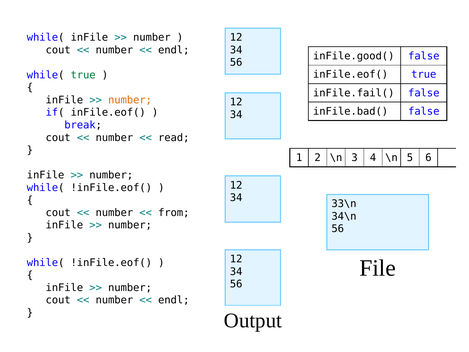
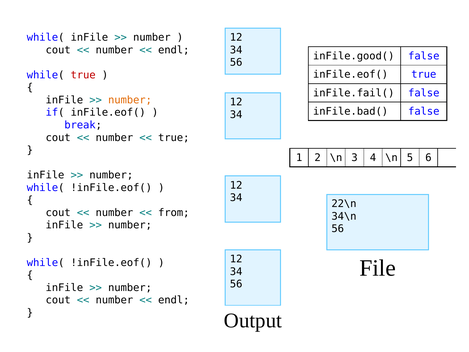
true colour: green -> red (83, 75)
read: read -> true (174, 137)
33\n: 33\n -> 22\n (344, 204)
